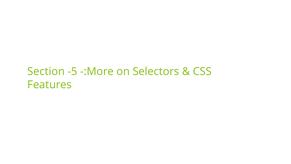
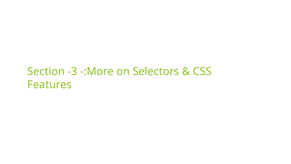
-5: -5 -> -3 (73, 71)
